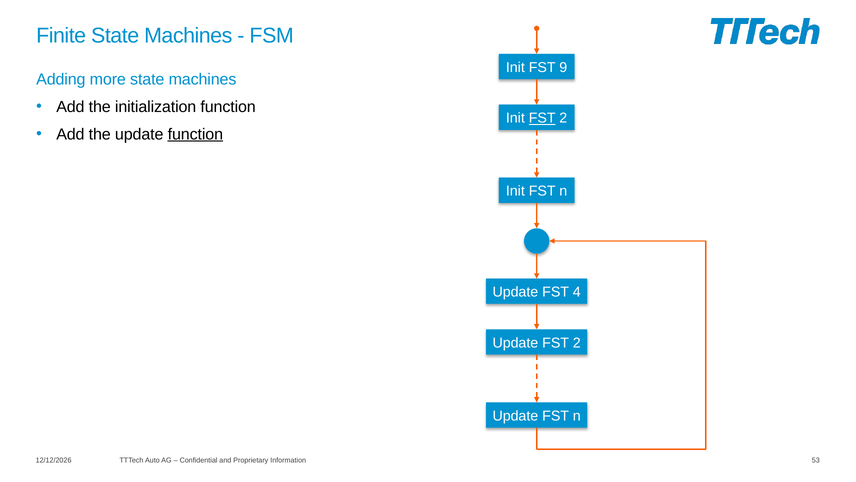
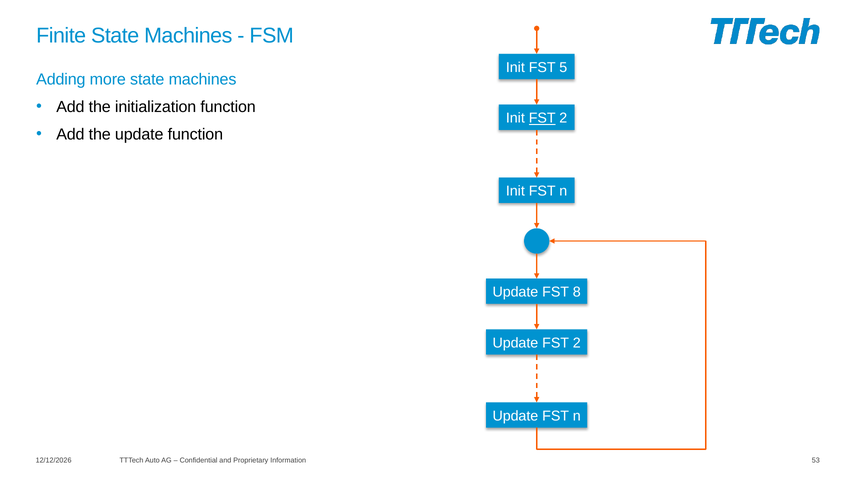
9: 9 -> 5 (563, 67)
function underline: present -> none (195, 134)
4: 4 -> 8 (577, 292)
